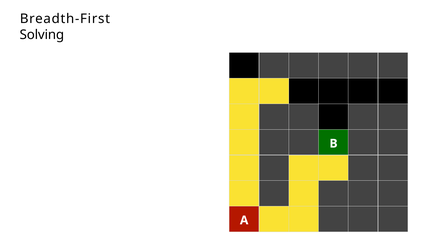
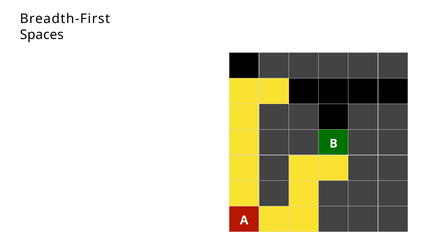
Solving: Solving -> Spaces (42, 35)
